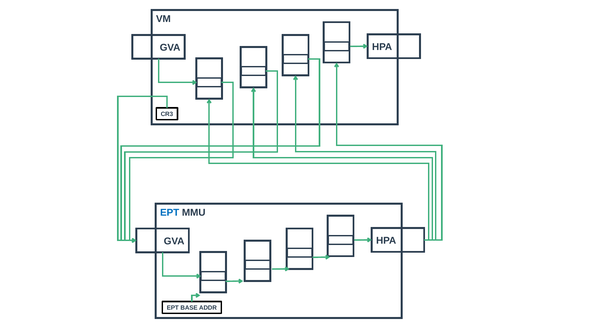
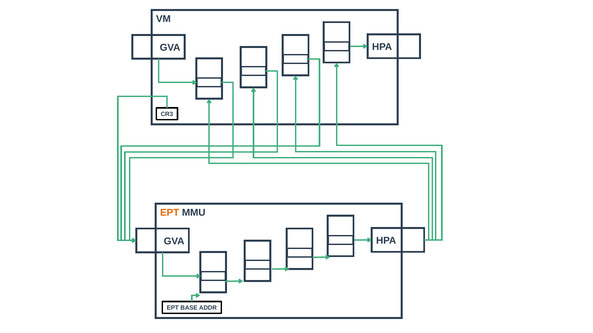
EPT colour: blue -> orange (170, 213)
